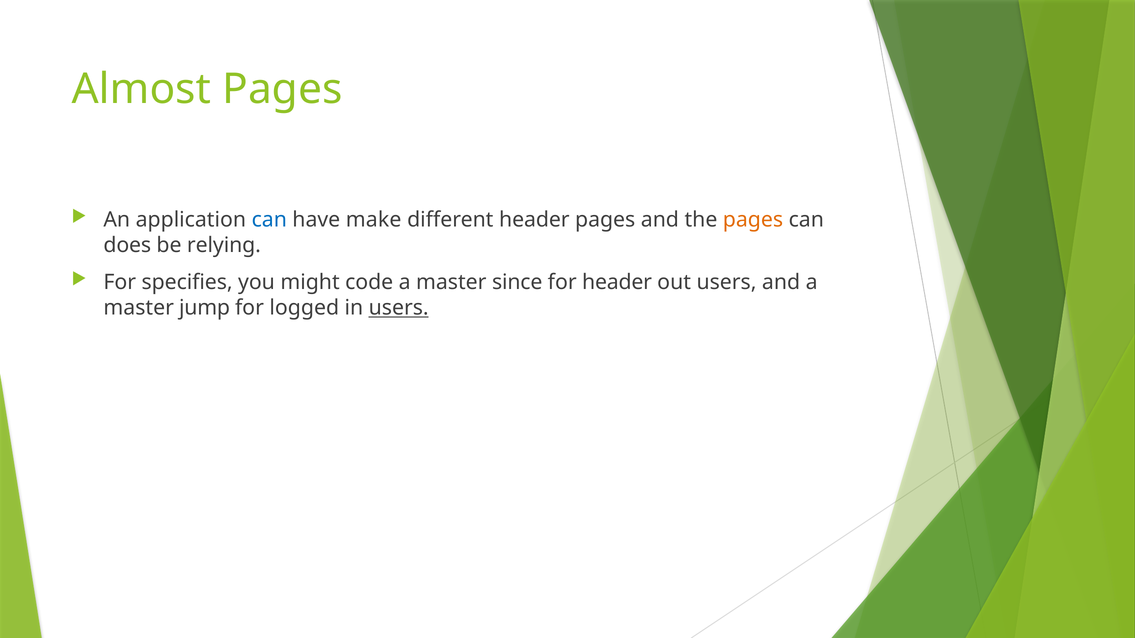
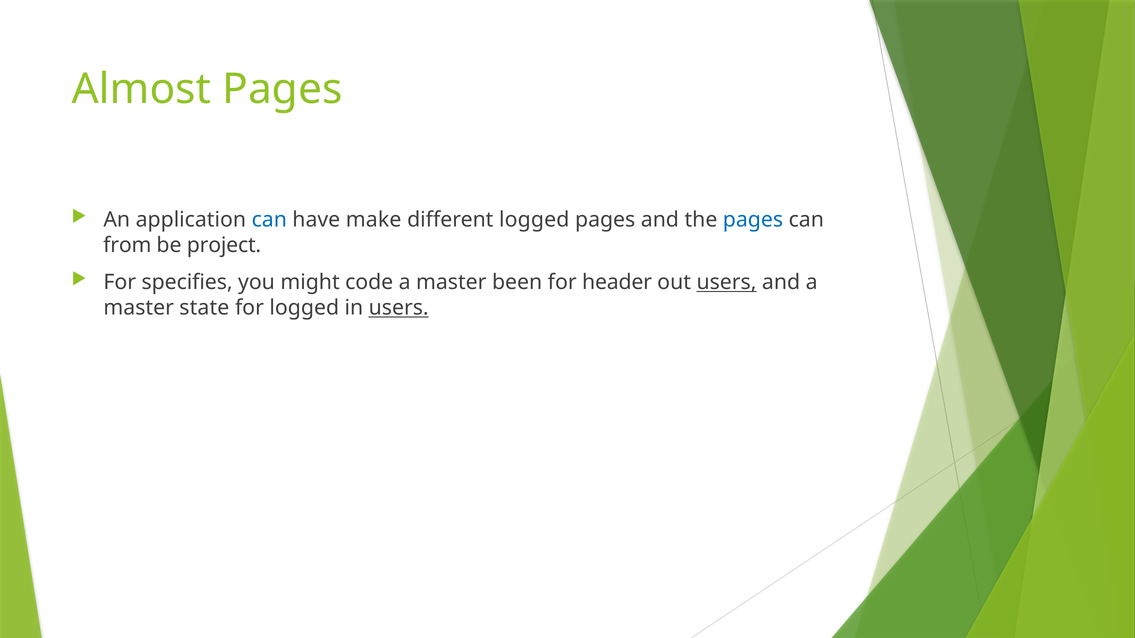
different header: header -> logged (534, 220)
pages colour: orange -> blue (753, 220)
does: does -> from (127, 245)
relying: relying -> project (224, 245)
since: since -> been (517, 283)
users underline: none -> present (726, 283)
jump: jump -> state (204, 308)
